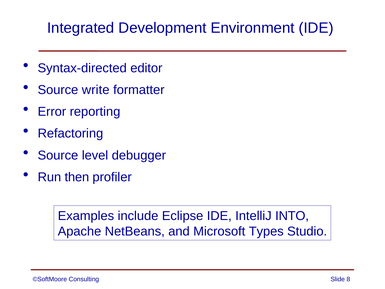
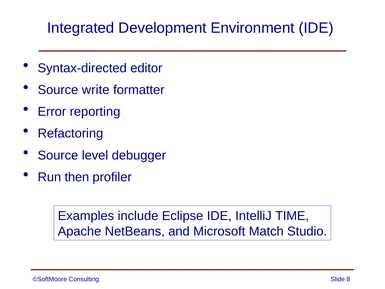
INTO: INTO -> TIME (292, 216)
Types: Types -> Match (266, 231)
